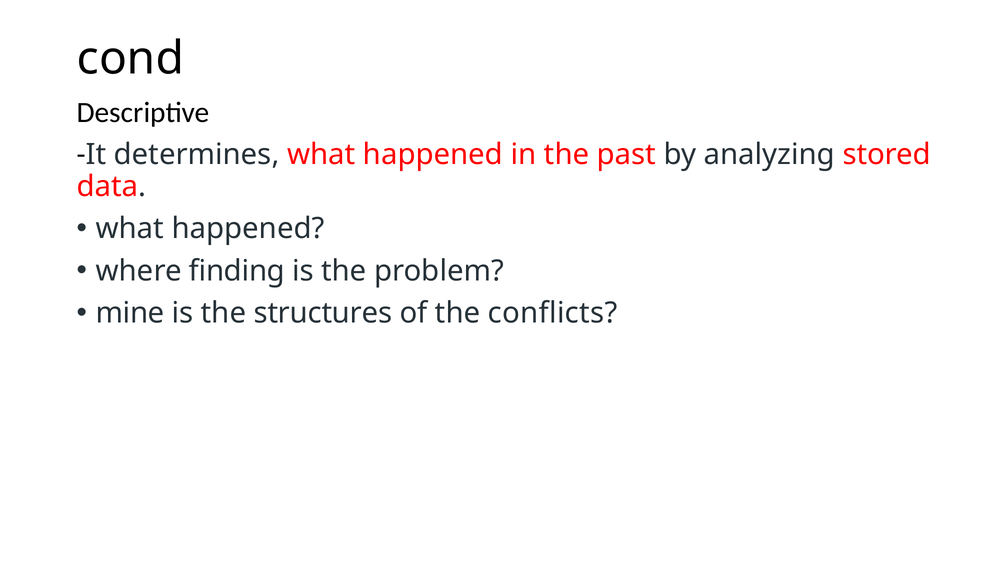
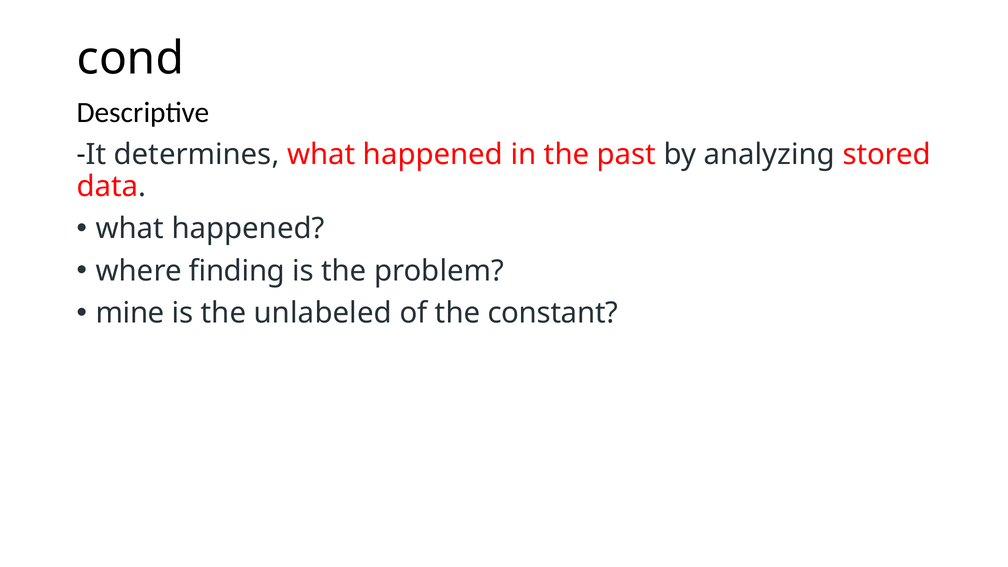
structures: structures -> unlabeled (323, 313)
conflicts: conflicts -> constant (553, 313)
